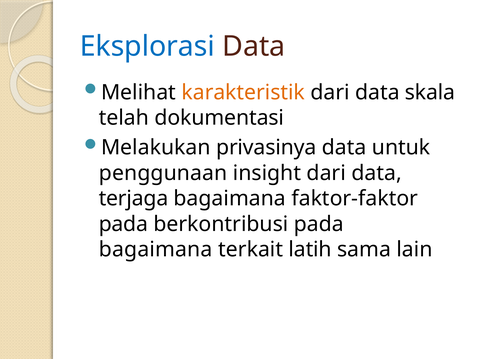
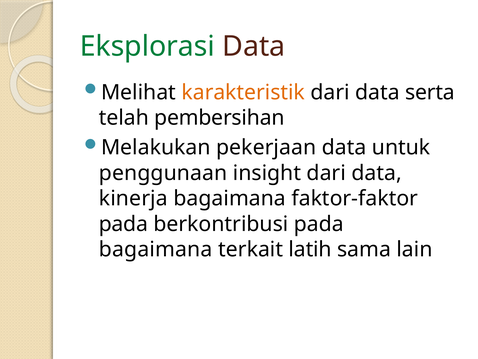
Eksplorasi colour: blue -> green (147, 46)
skala: skala -> serta (430, 92)
dokumentasi: dokumentasi -> pembersihan (219, 118)
privasinya: privasinya -> pekerjaan (266, 147)
terjaga: terjaga -> kinerja (133, 198)
